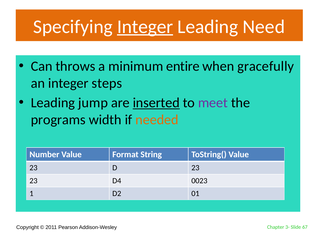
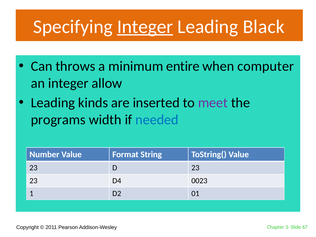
Need: Need -> Black (264, 27)
gracefully: gracefully -> computer (266, 66)
steps: steps -> allow (107, 83)
jump: jump -> kinds (93, 103)
inserted underline: present -> none (156, 103)
needed colour: orange -> blue (157, 120)
